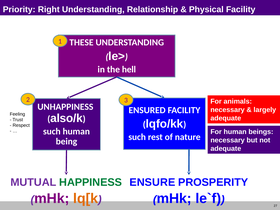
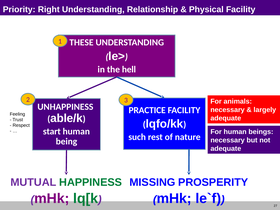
ENSURED: ENSURED -> PRACTICE (147, 110)
also/k: also/k -> able/k (67, 118)
such: such -> start (52, 131)
ENSURE: ENSURE -> MISSING (152, 182)
lq[k colour: orange -> green (86, 198)
